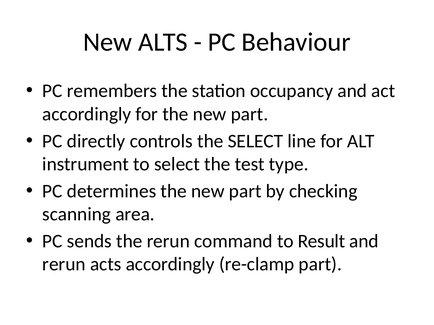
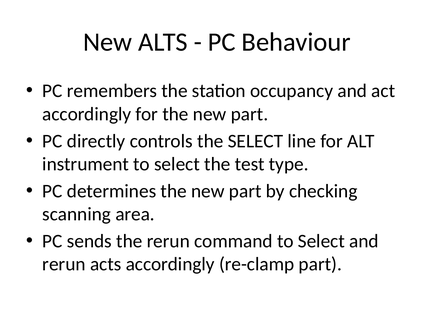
command to Result: Result -> Select (321, 242)
